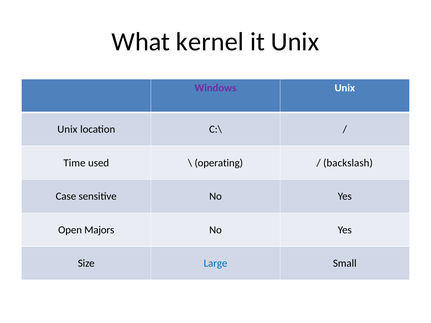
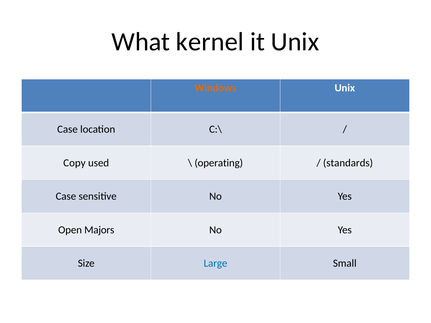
Windows colour: purple -> orange (215, 88)
Unix: Unix -> Case (67, 129)
Time: Time -> Copy (74, 163)
backslash: backslash -> standards (348, 163)
